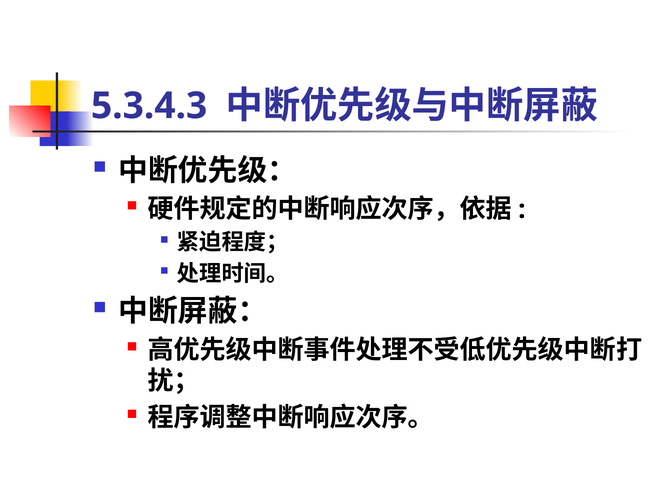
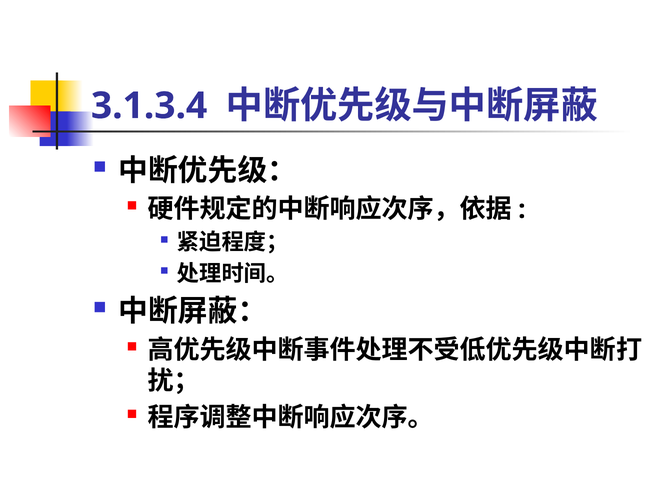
5.3.4.3: 5.3.4.3 -> 3.1.3.4 (149, 106)
